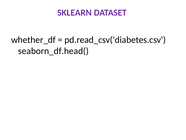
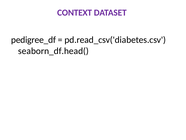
SKLEARN: SKLEARN -> CONTEXT (75, 13)
whether_df: whether_df -> pedigree_df (33, 40)
